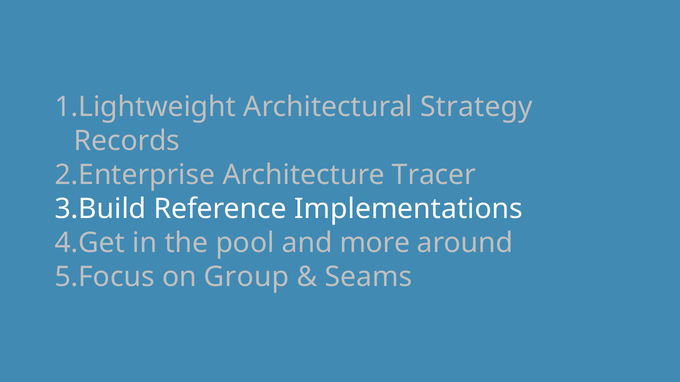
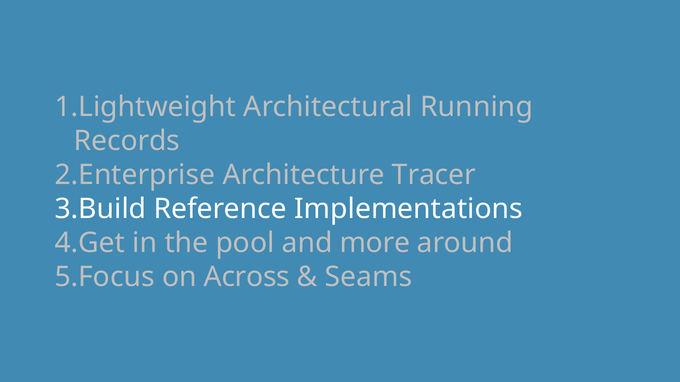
Strategy: Strategy -> Running (477, 107)
Group: Group -> Across (247, 277)
